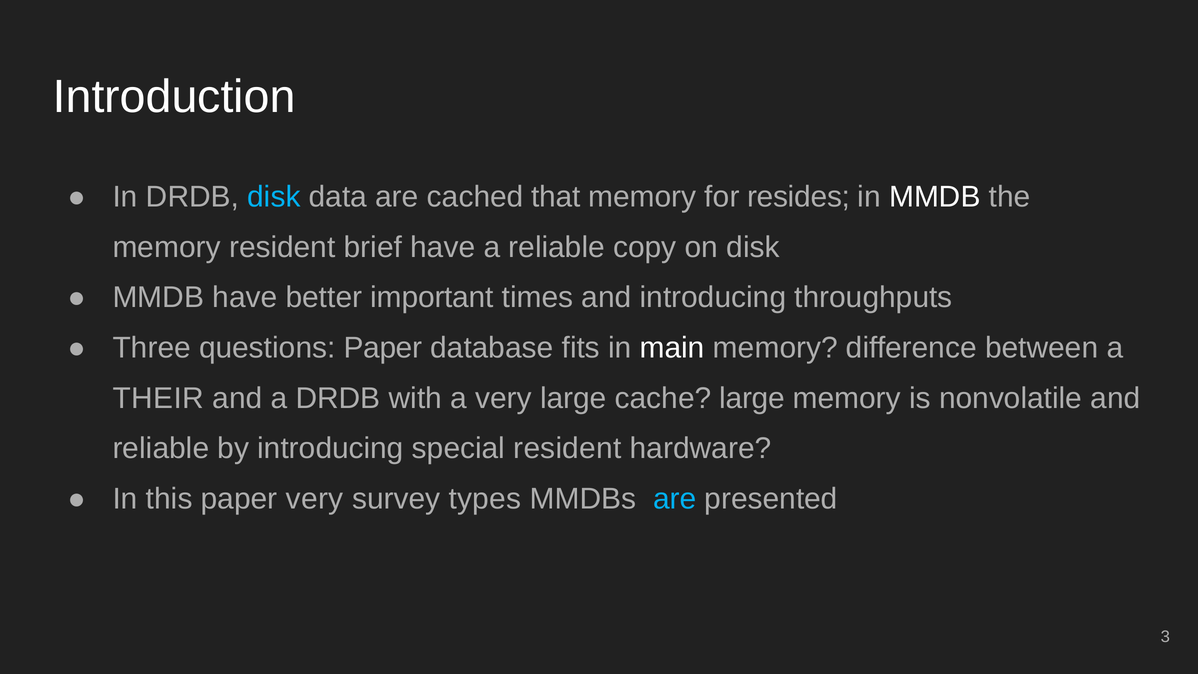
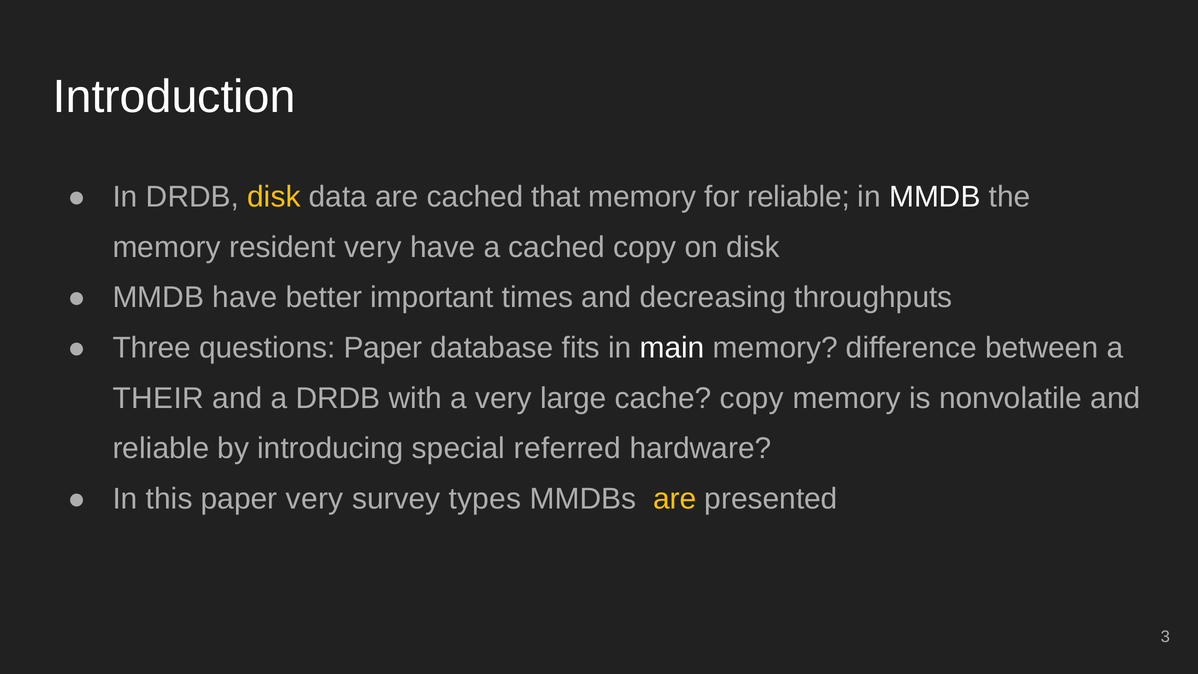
disk colour: light blue -> yellow (274, 197)
for resides: resides -> reliable (799, 197)
resident brief: brief -> very (373, 247)
a reliable: reliable -> cached (557, 247)
and introducing: introducing -> decreasing (713, 298)
cache large: large -> copy (752, 398)
special resident: resident -> referred (567, 448)
are colour: light blue -> yellow (675, 499)
